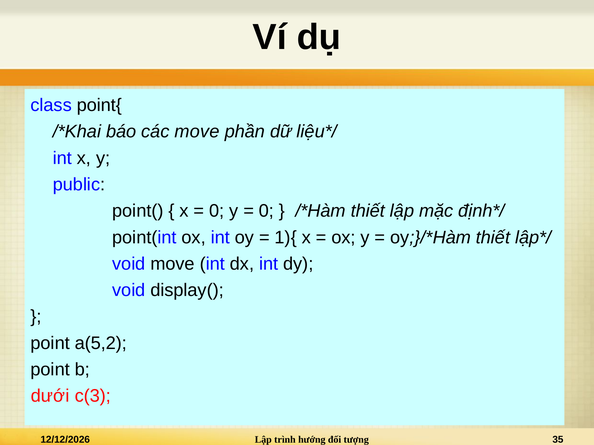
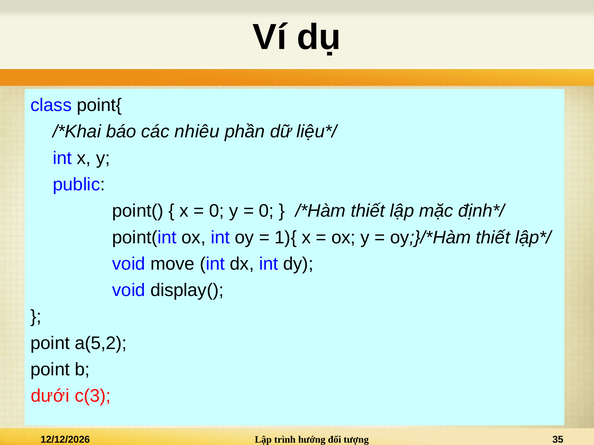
các move: move -> nhiêu (197, 132)
